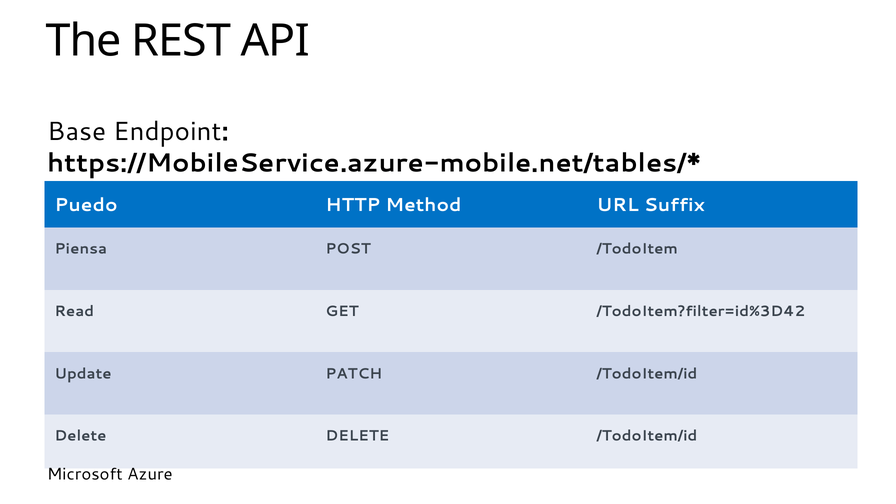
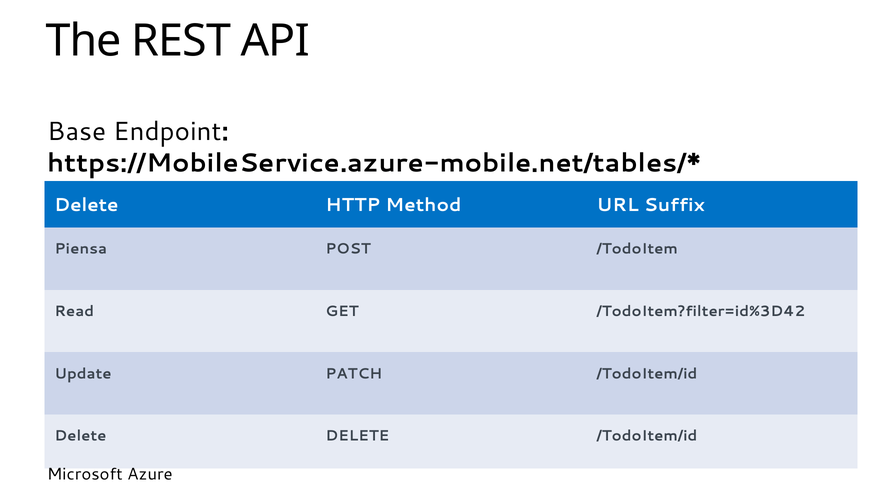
Puedo: Puedo -> Delete (86, 205)
